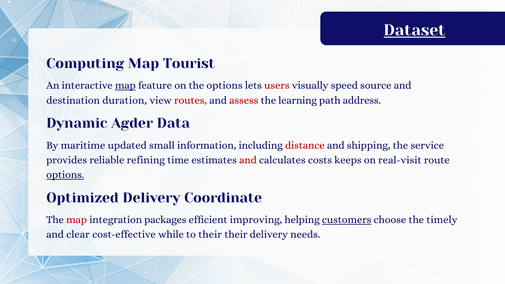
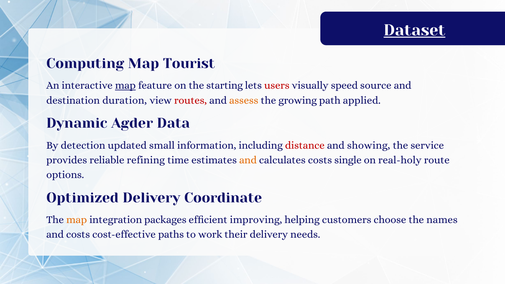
the options: options -> starting (225, 86)
assess colour: red -> orange (244, 100)
learning: learning -> growing (298, 100)
address: address -> applied (362, 100)
maritime: maritime -> detection (83, 145)
shipping: shipping -> showing (369, 145)
and colour: red -> orange (248, 160)
keeps: keeps -> single (348, 160)
real-visit: real-visit -> real-holy (400, 160)
options underline: present -> none (65, 175)
map colour: red -> orange (77, 220)
customers underline: present -> none (347, 220)
timely: timely -> names (442, 220)
and clear: clear -> costs (78, 234)
while: while -> paths (171, 234)
to their: their -> work (210, 234)
